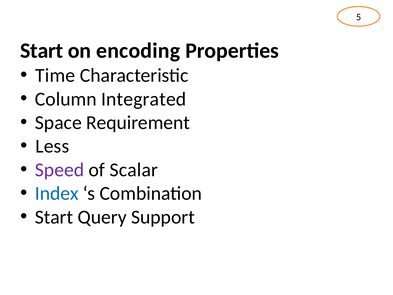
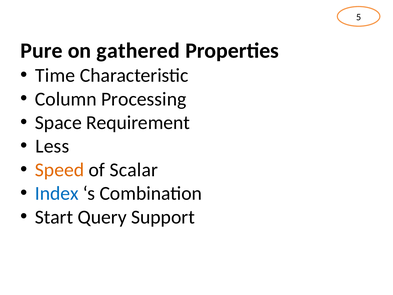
Start: Start -> Pure (41, 51)
encoding: encoding -> gathered (138, 51)
Integrated: Integrated -> Processing (144, 99)
Speed colour: purple -> orange (60, 170)
